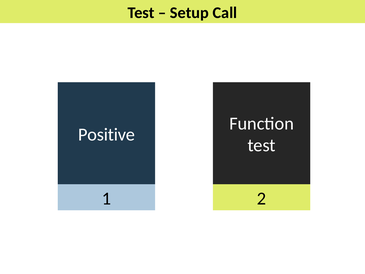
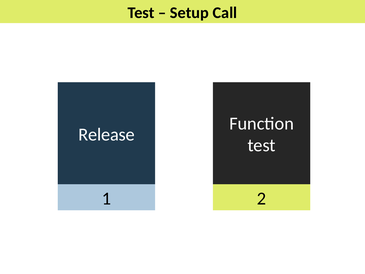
Positive: Positive -> Release (107, 134)
